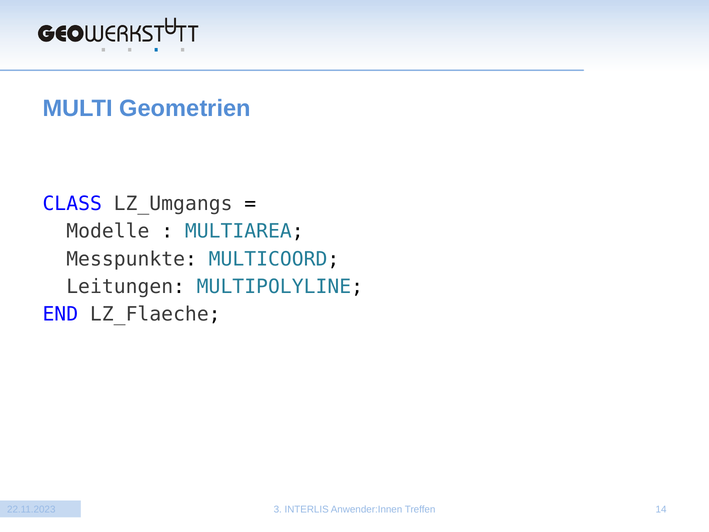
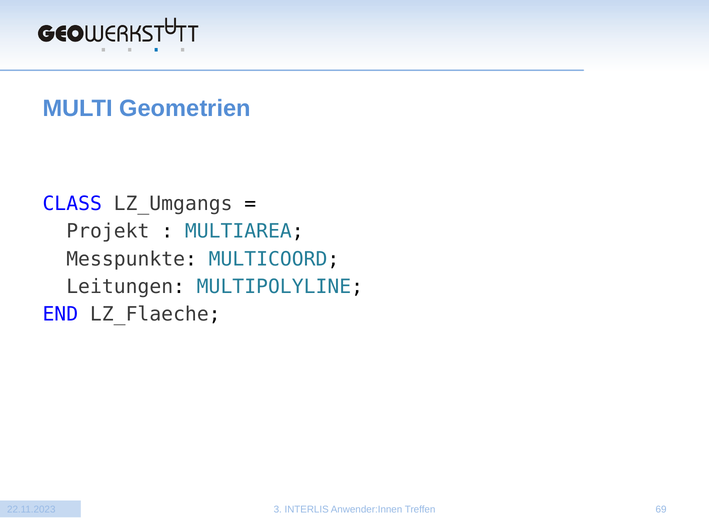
Modelle: Modelle -> Projekt (108, 231)
14: 14 -> 69 (661, 509)
